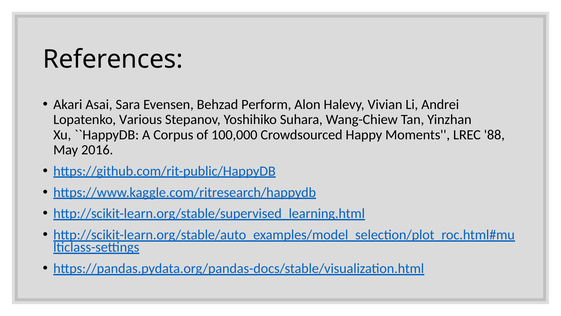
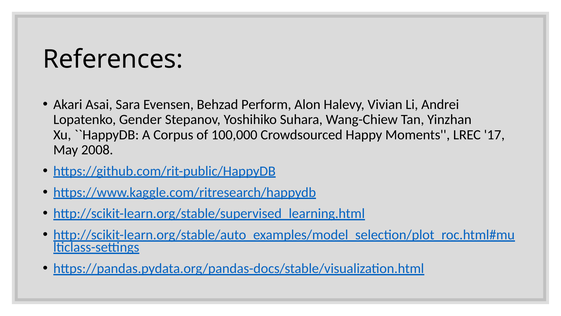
Various: Various -> Gender (140, 119)
88: 88 -> 17 (494, 135)
2016: 2016 -> 2008 (97, 150)
